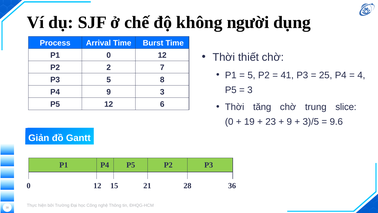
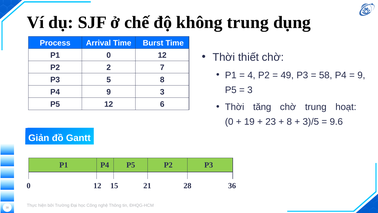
không người: người -> trung (248, 22)
5: 5 -> 4 (251, 75)
41: 41 -> 49 (287, 75)
25: 25 -> 58 (326, 75)
4: 4 -> 9 (361, 75)
slice: slice -> hoạt (346, 107)
9: 9 -> 8 (289, 122)
